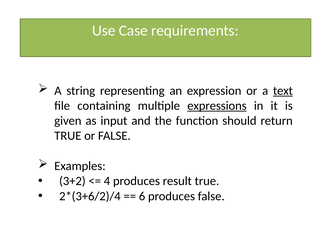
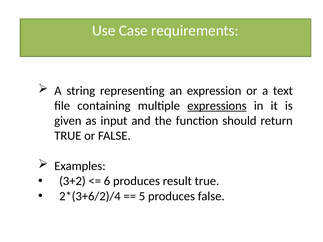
text underline: present -> none (283, 91)
4: 4 -> 6 (107, 181)
6: 6 -> 5 (142, 196)
